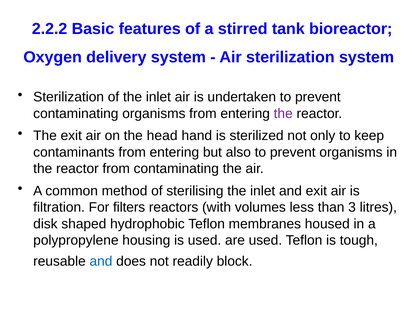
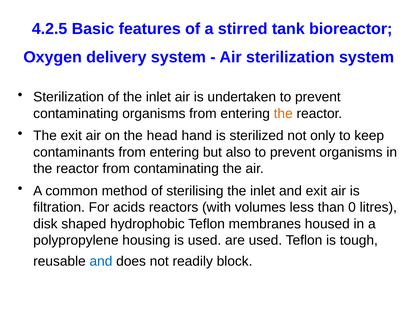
2.2.2: 2.2.2 -> 4.2.5 (50, 29)
the colour: purple -> orange (283, 113)
filters: filters -> acids (129, 207)
3: 3 -> 0 (352, 207)
